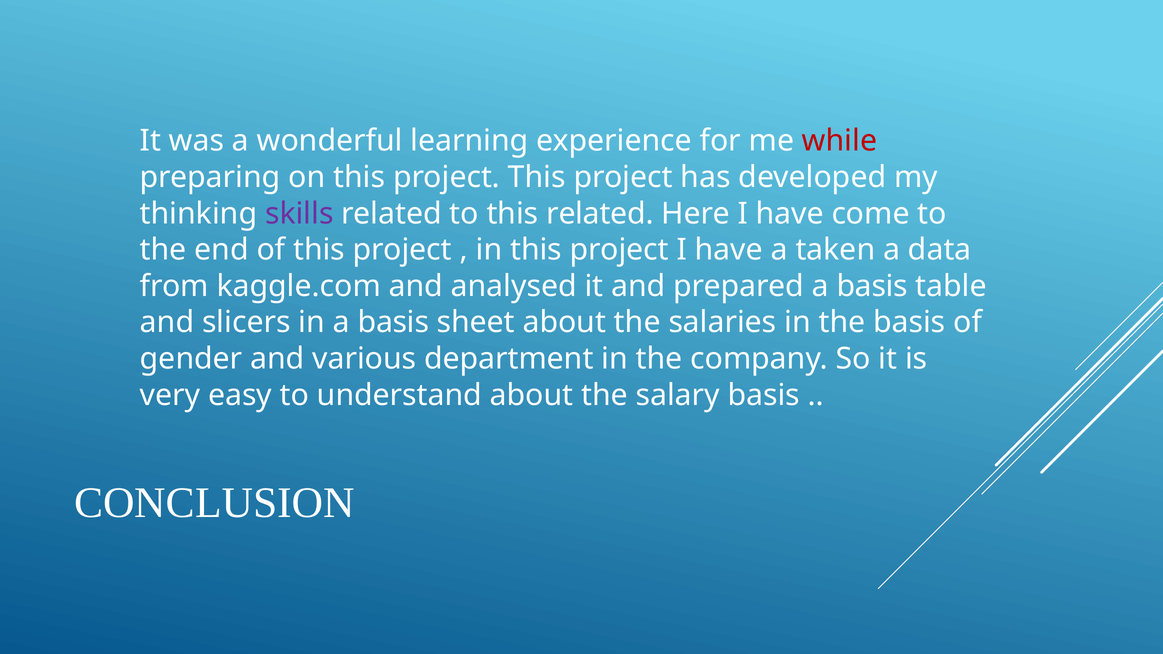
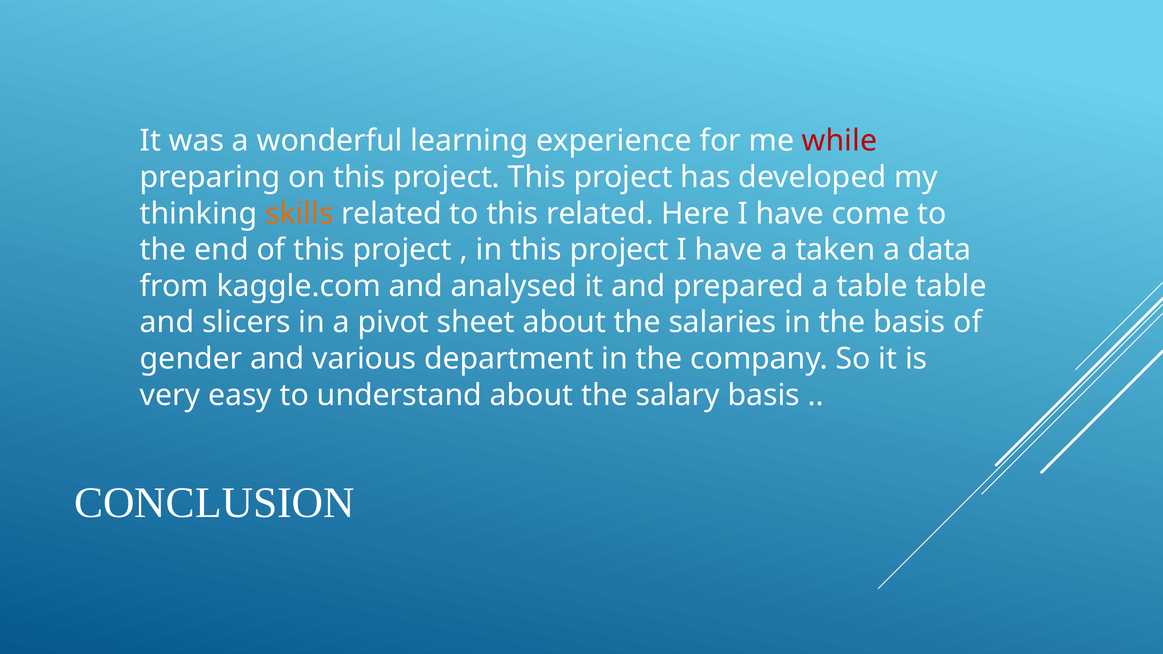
skills colour: purple -> orange (299, 214)
prepared a basis: basis -> table (872, 286)
in a basis: basis -> pivot (393, 323)
